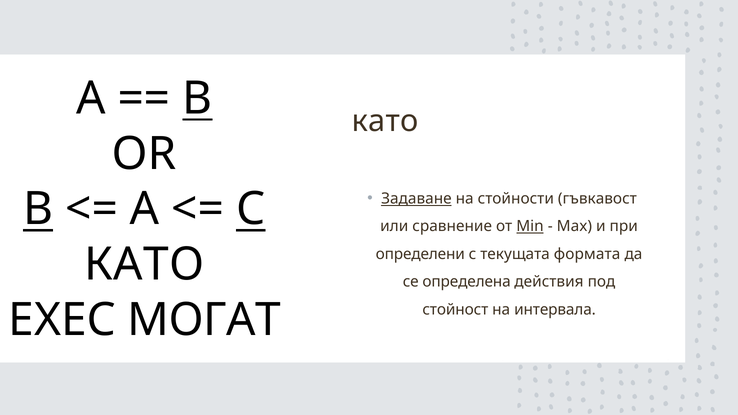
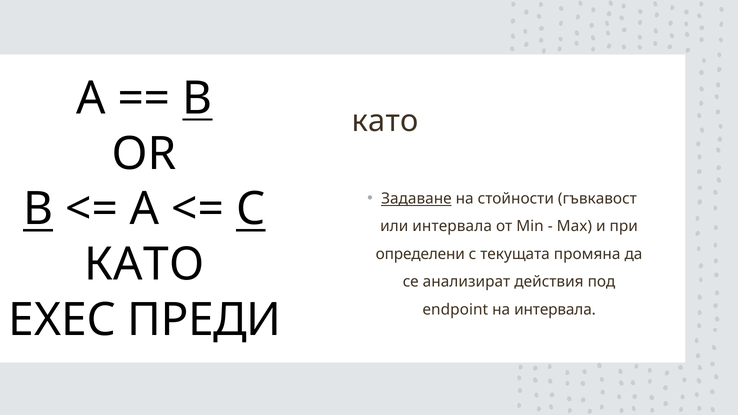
или сравнение: сравнение -> интервала (452, 226)
Min underline: present -> none (530, 226)
формата: формата -> промяна (587, 254)
определена: определена -> анализират (466, 282)
стойност: стойност -> endpoint (455, 310)
МОГАТ: МОГАТ -> ПРЕДИ (204, 320)
